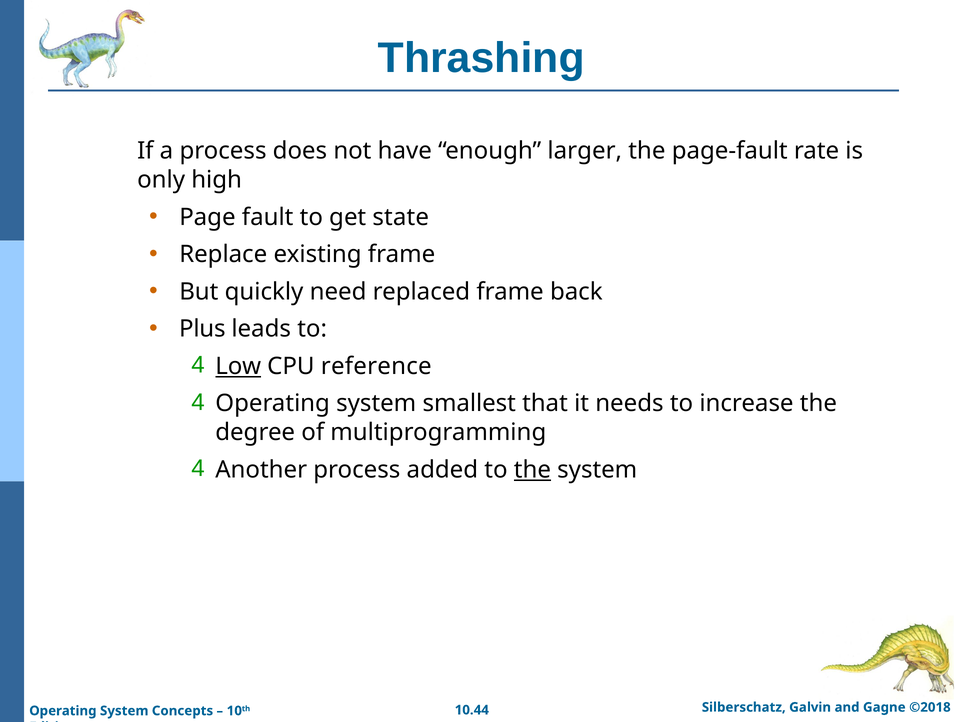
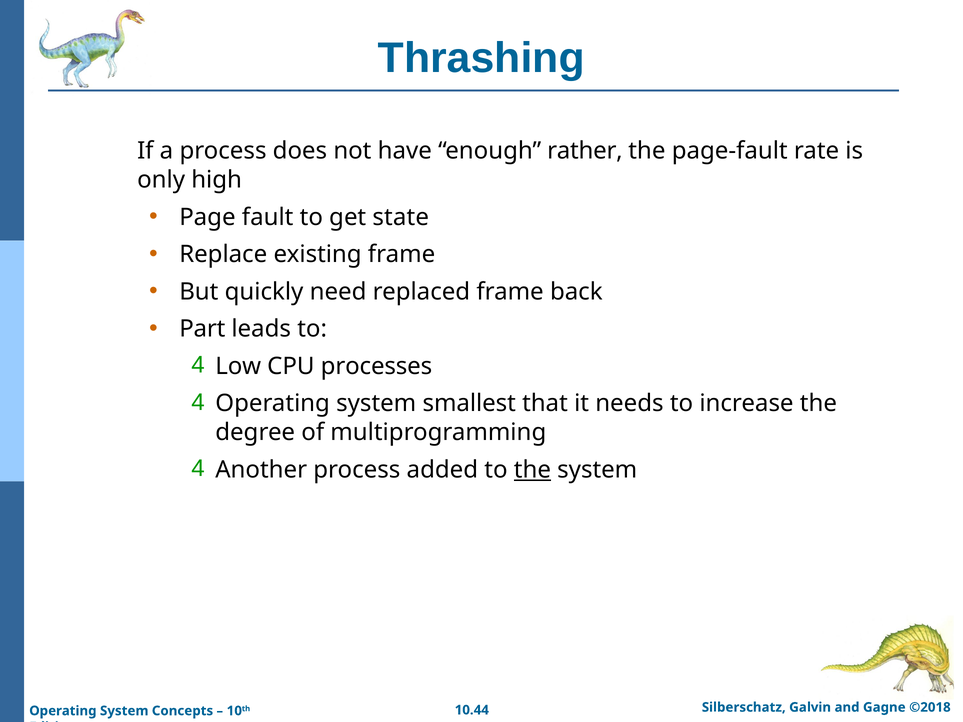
larger: larger -> rather (585, 151)
Plus: Plus -> Part (202, 329)
Low underline: present -> none (238, 366)
reference: reference -> processes (376, 366)
